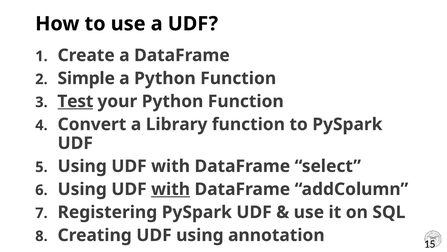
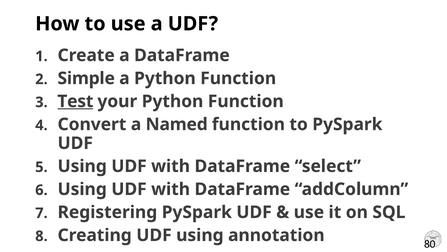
Library: Library -> Named (177, 124)
with underline: present -> none (171, 189)
15: 15 -> 80 (430, 244)
